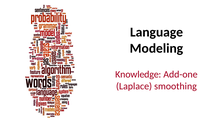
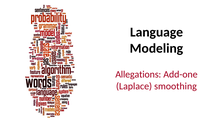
Knowledge: Knowledge -> Allegations (138, 75)
